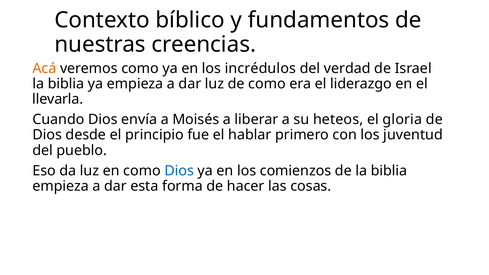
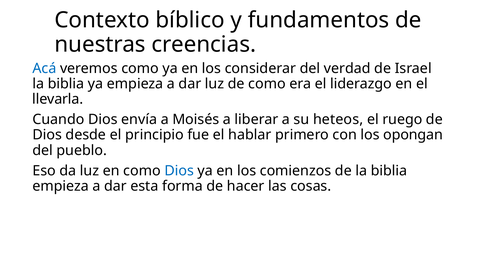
Acá colour: orange -> blue (44, 68)
incrédulos: incrédulos -> considerar (260, 68)
gloria: gloria -> ruego (402, 120)
juventud: juventud -> opongan (413, 135)
